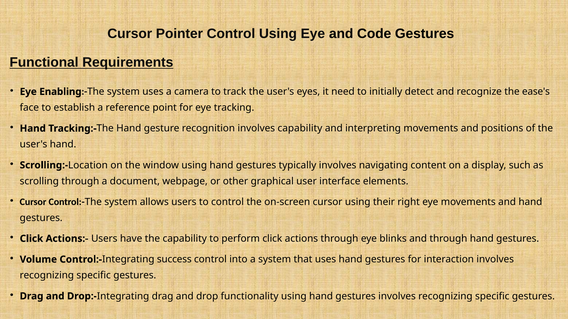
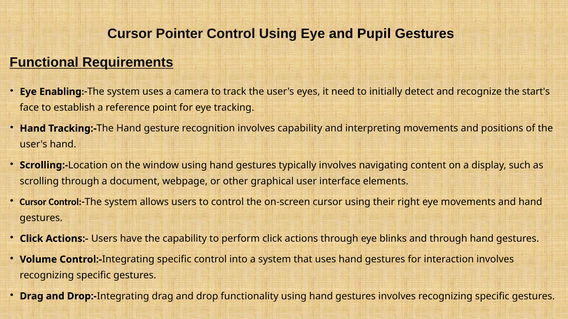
Code: Code -> Pupil (374, 34)
ease's: ease's -> start's (536, 92)
success: success -> specific (174, 260)
